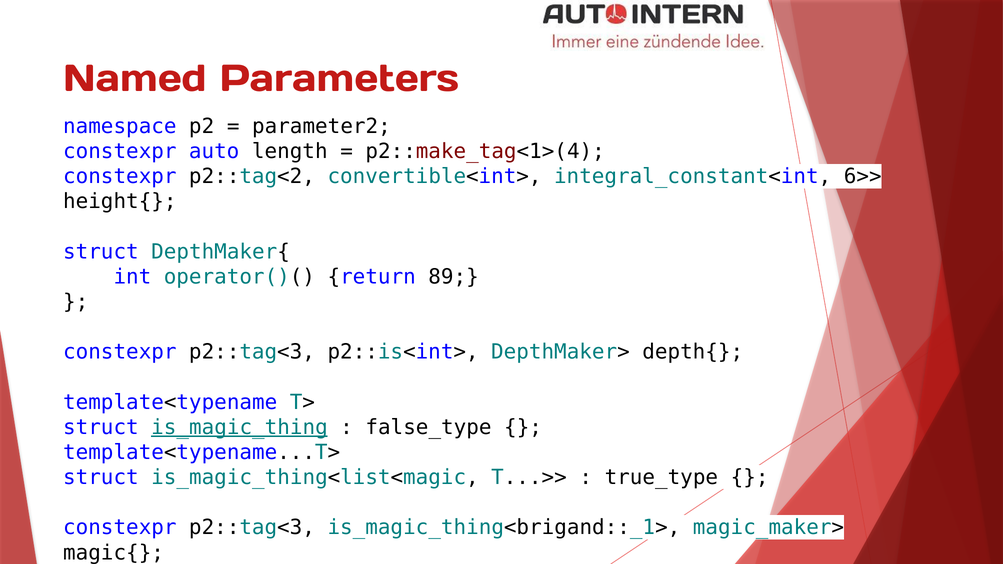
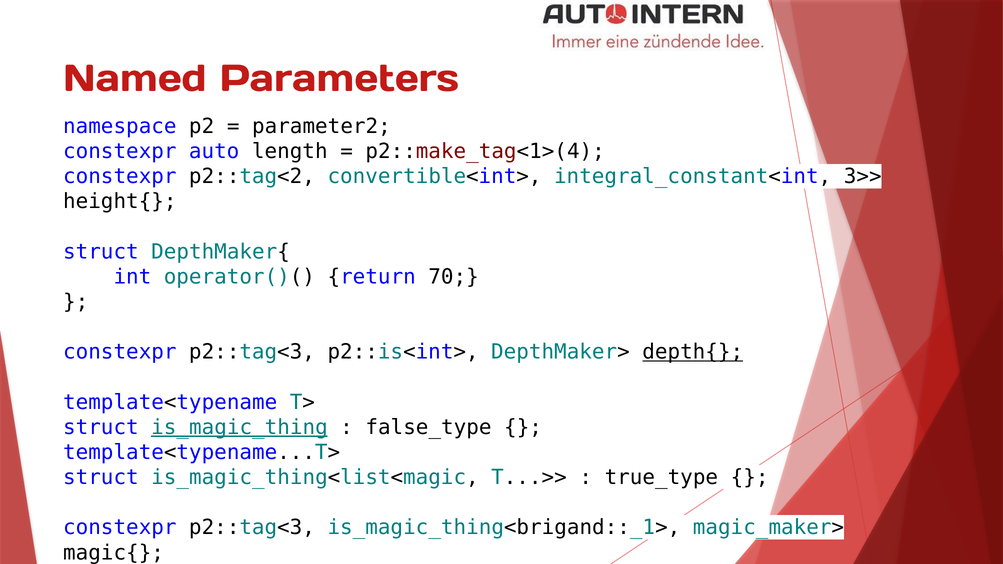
6>>: 6>> -> 3>> (863, 177)
89: 89 -> 70 (454, 277)
depth{ underline: none -> present (693, 352)
